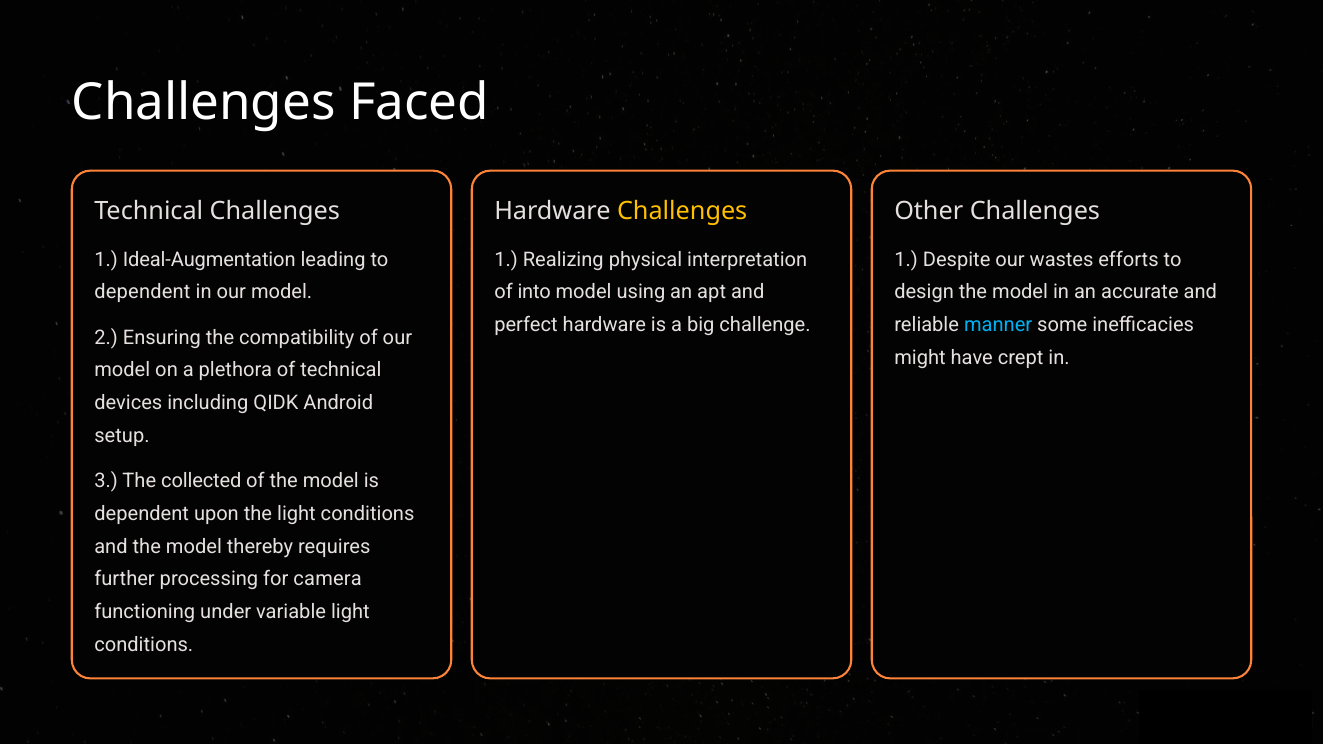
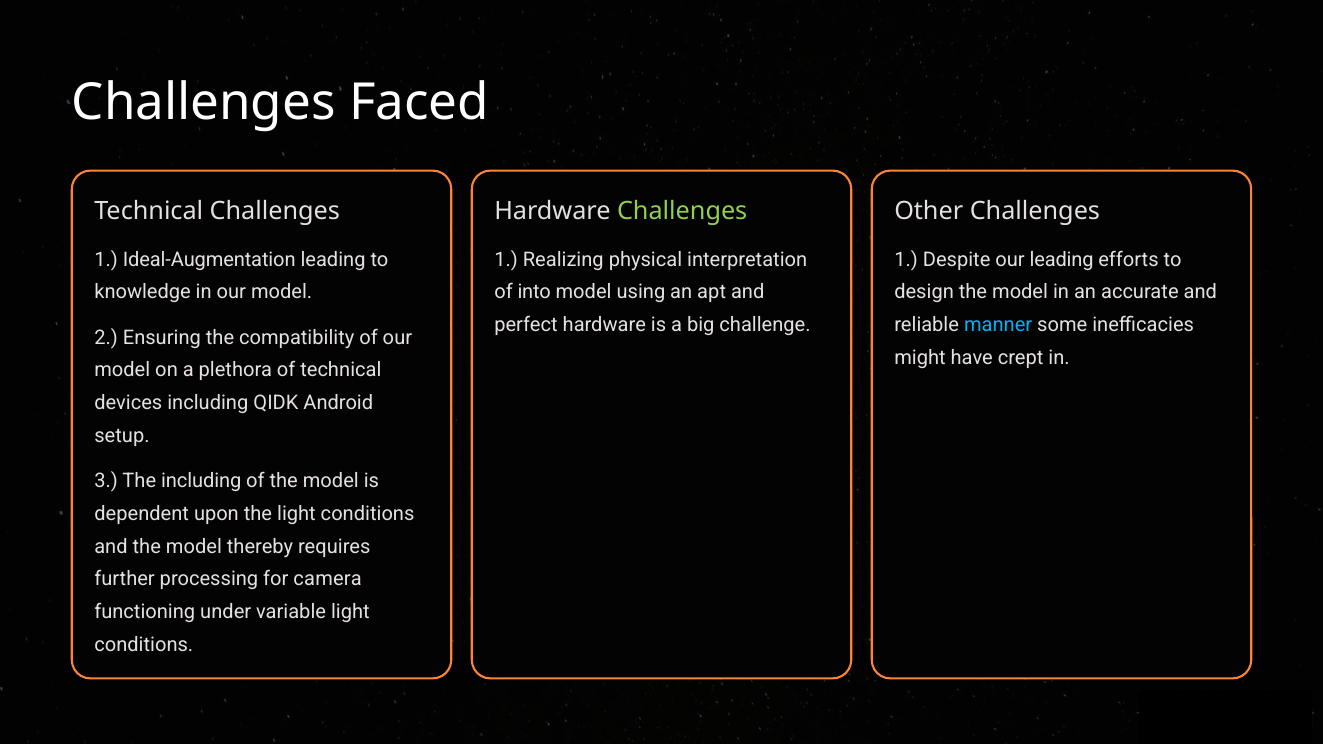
Challenges colour: yellow -> light green (682, 211)
our wastes: wastes -> leading (1062, 260)
dependent: dependent -> knowledge (143, 292)
The collected: collected -> including (201, 481)
